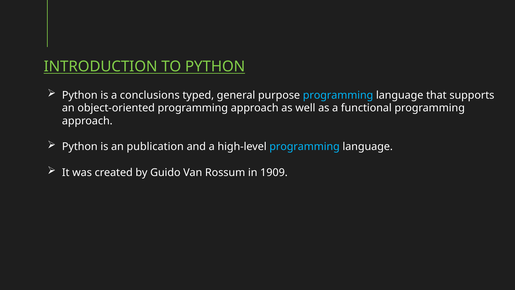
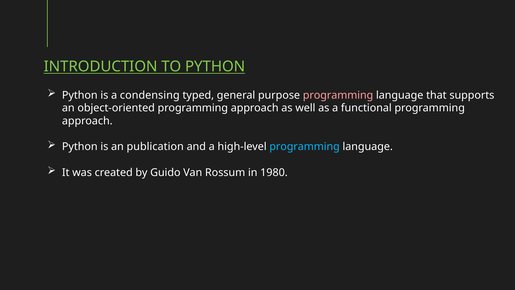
conclusions: conclusions -> condensing (150, 95)
programming colour: light blue -> pink (338, 95)
1909: 1909 -> 1980 (274, 172)
